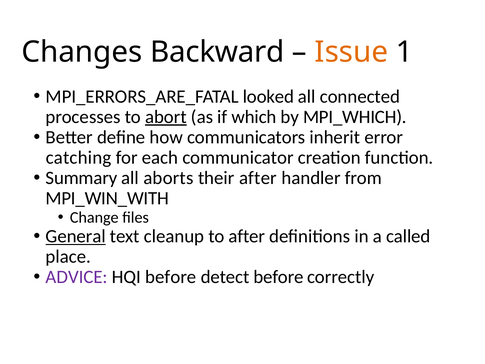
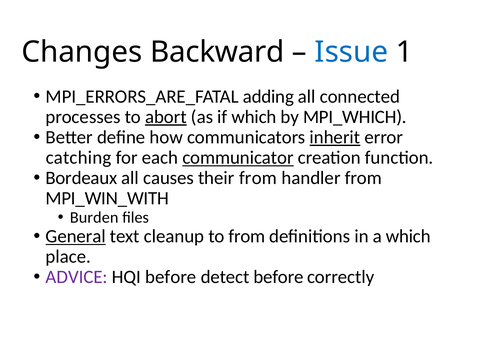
Issue colour: orange -> blue (351, 52)
looked: looked -> adding (268, 96)
inherit underline: none -> present (335, 137)
communicator underline: none -> present (238, 158)
Summary: Summary -> Bordeaux (81, 178)
aborts: aborts -> causes (169, 178)
their after: after -> from (258, 178)
Change: Change -> Burden (94, 217)
to after: after -> from (247, 236)
a called: called -> which (408, 236)
